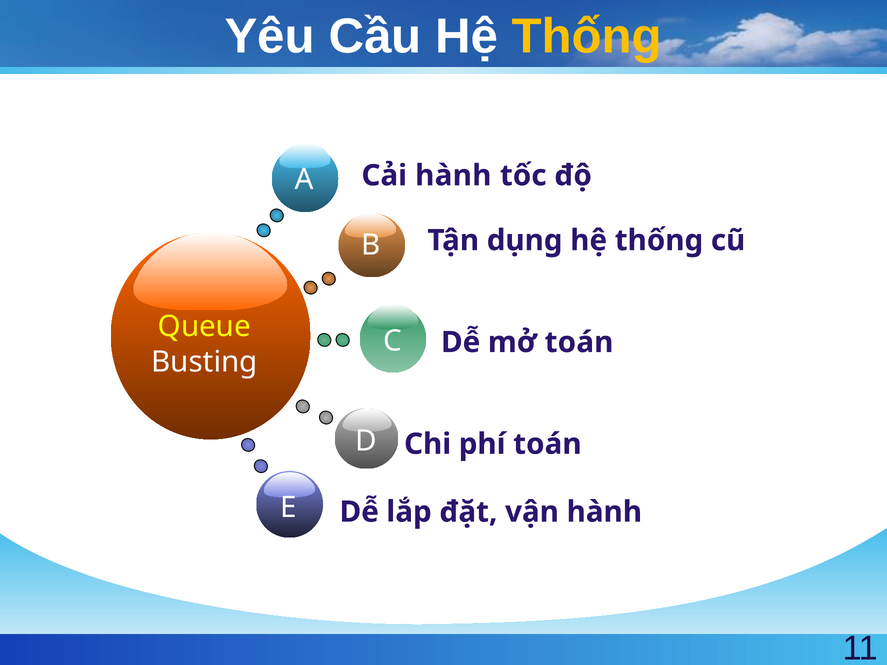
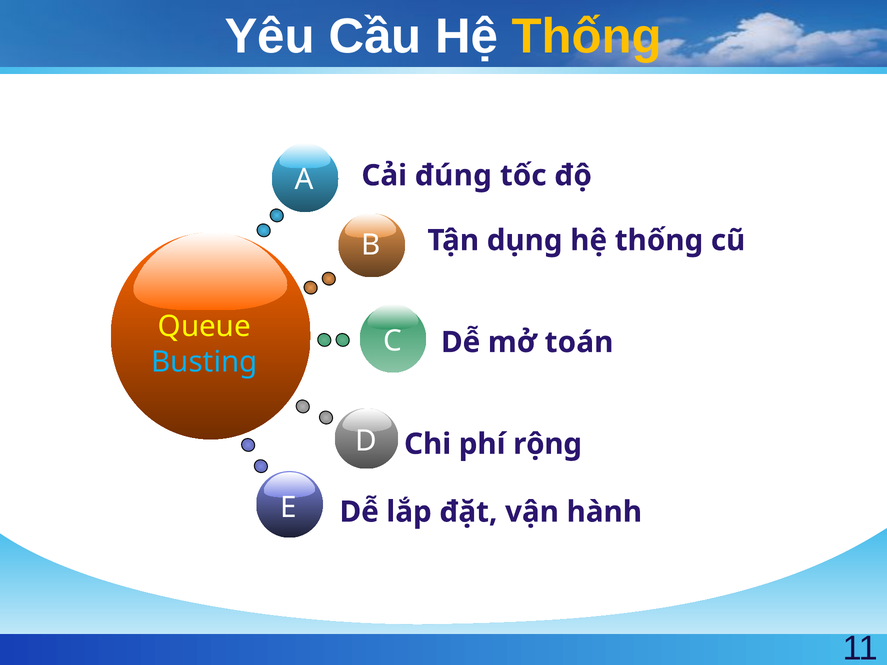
Cải hành: hành -> đúng (453, 176)
Busting colour: white -> light blue (204, 362)
phí toán: toán -> rộng (548, 444)
